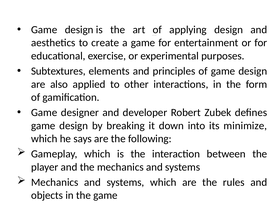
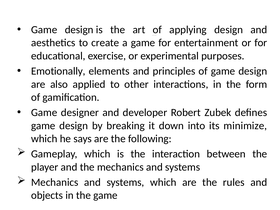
Subtextures: Subtextures -> Emotionally (58, 71)
